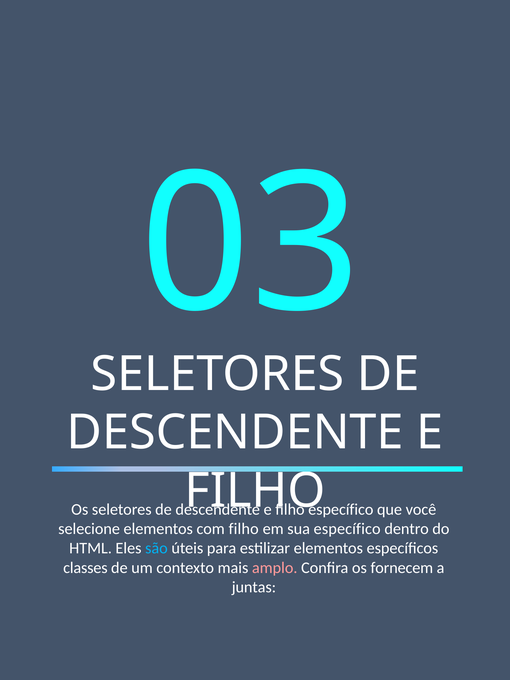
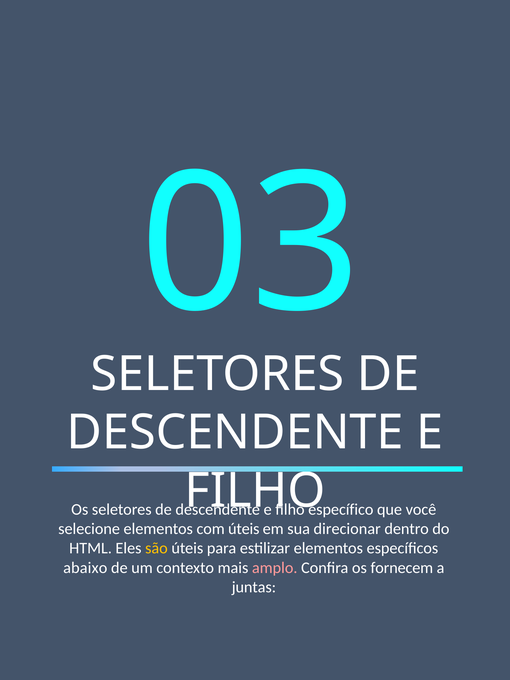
com filho: filho -> úteis (244, 529)
sua específico: específico -> direcionar (347, 529)
são colour: light blue -> yellow (156, 548)
classes: classes -> abaixo (85, 568)
